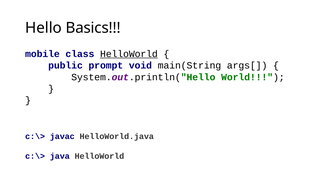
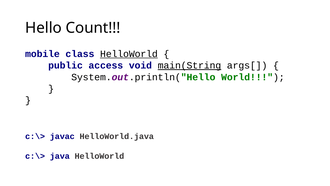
Basics: Basics -> Count (93, 28)
prompt: prompt -> access (106, 65)
main(String underline: none -> present (189, 65)
